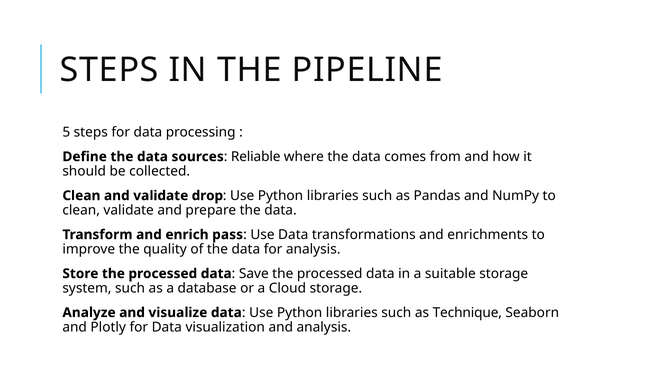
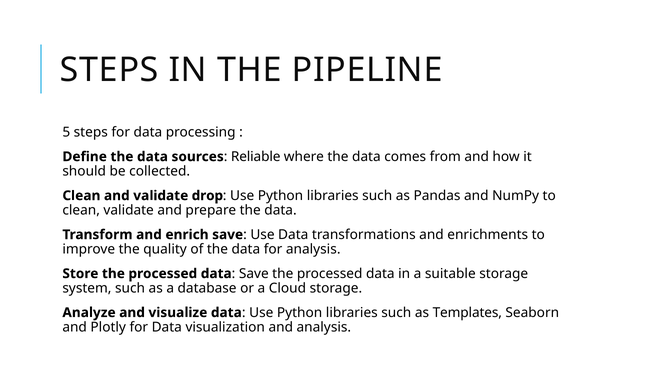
enrich pass: pass -> save (228, 235)
Technique: Technique -> Templates (467, 313)
